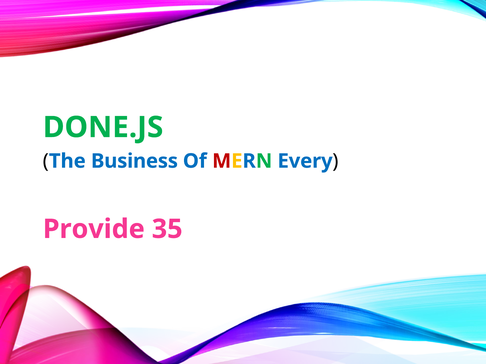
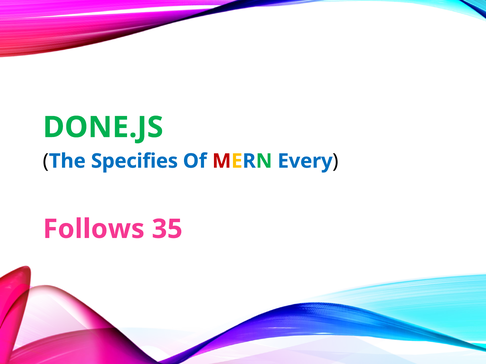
Business: Business -> Specifies (134, 161)
Provide: Provide -> Follows (94, 229)
